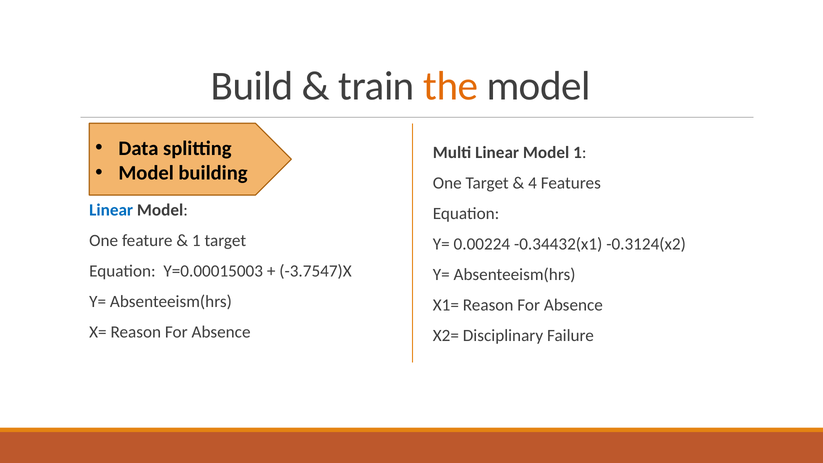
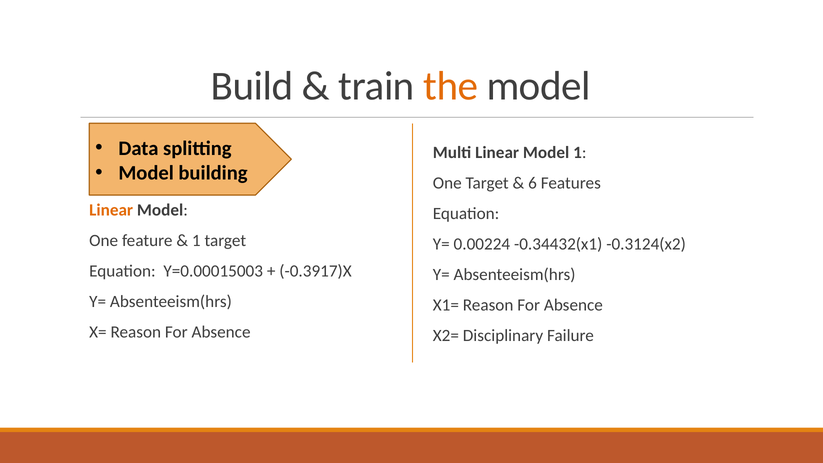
4: 4 -> 6 (533, 183)
Linear colour: blue -> orange (111, 210)
-3.7547)X: -3.7547)X -> -0.3917)X (316, 271)
